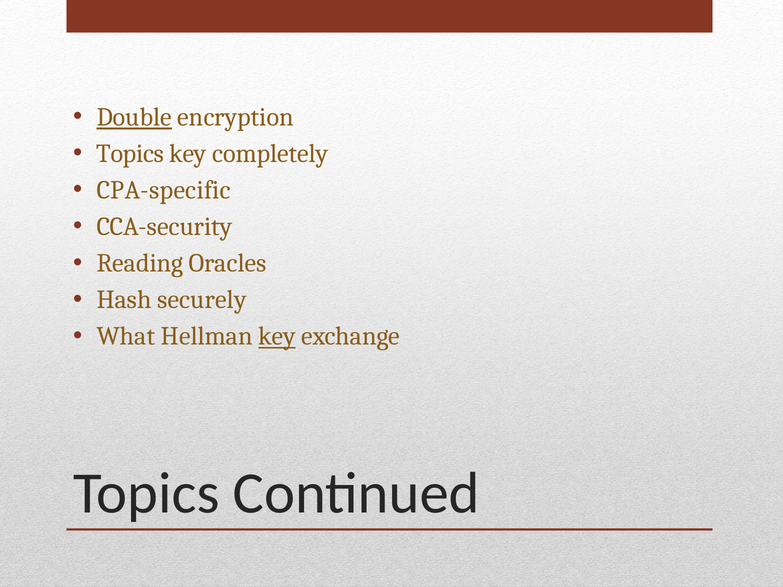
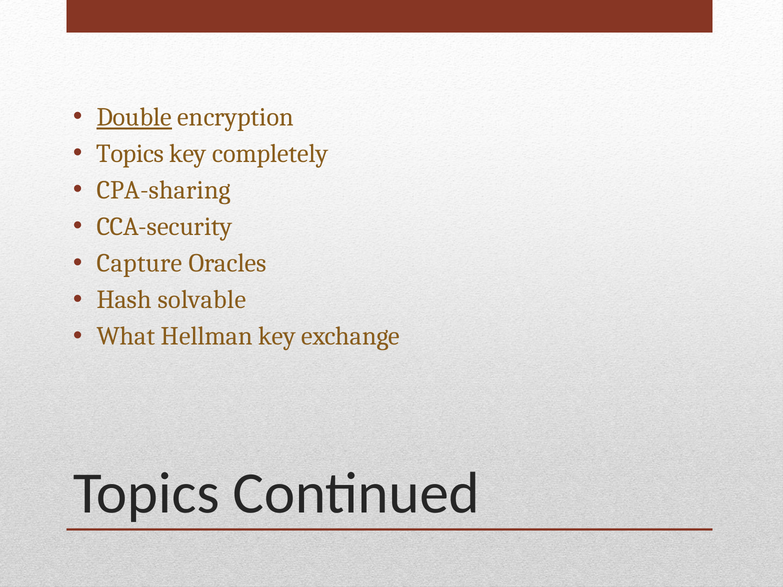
CPA-specific: CPA-specific -> CPA-sharing (164, 190)
Reading: Reading -> Capture (140, 263)
securely: securely -> solvable (202, 300)
key underline: present -> none (277, 337)
